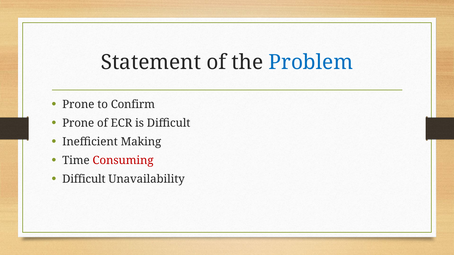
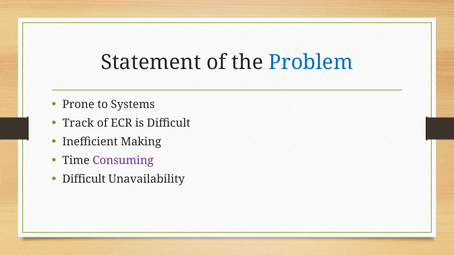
Confirm: Confirm -> Systems (133, 105)
Prone: Prone -> Track (78, 123)
Consuming colour: red -> purple (123, 161)
